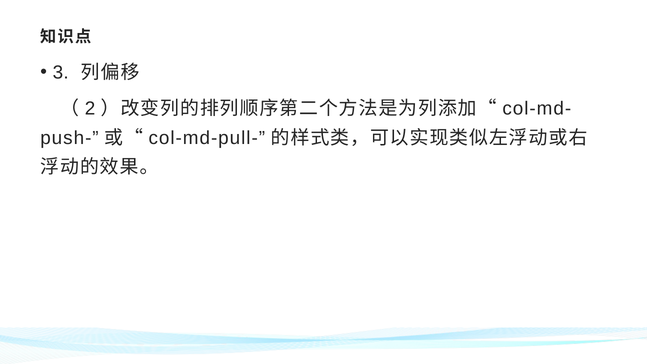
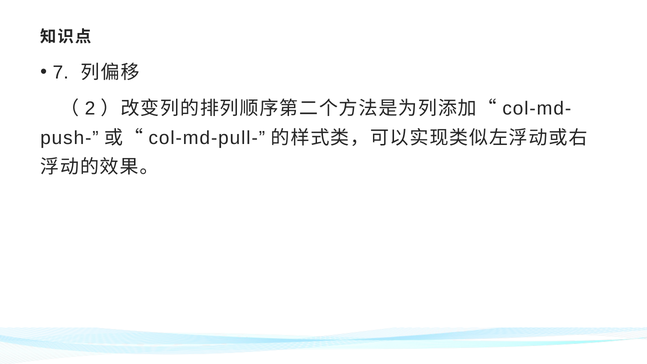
3: 3 -> 7 (61, 72)
